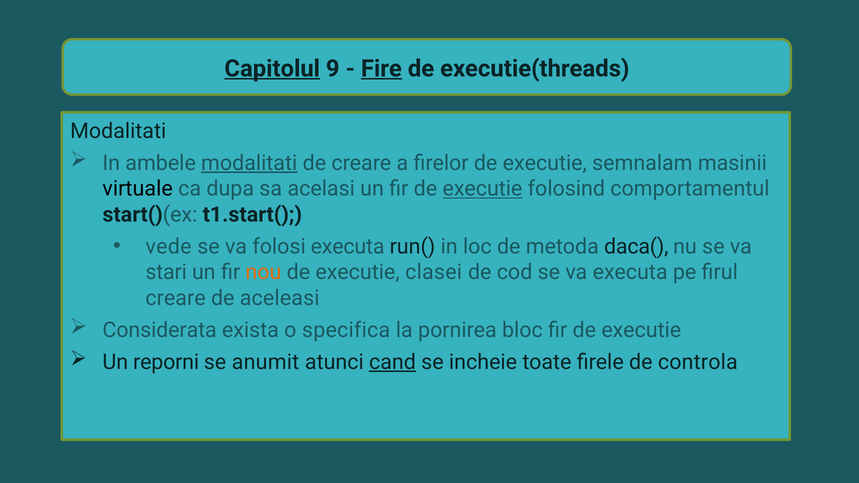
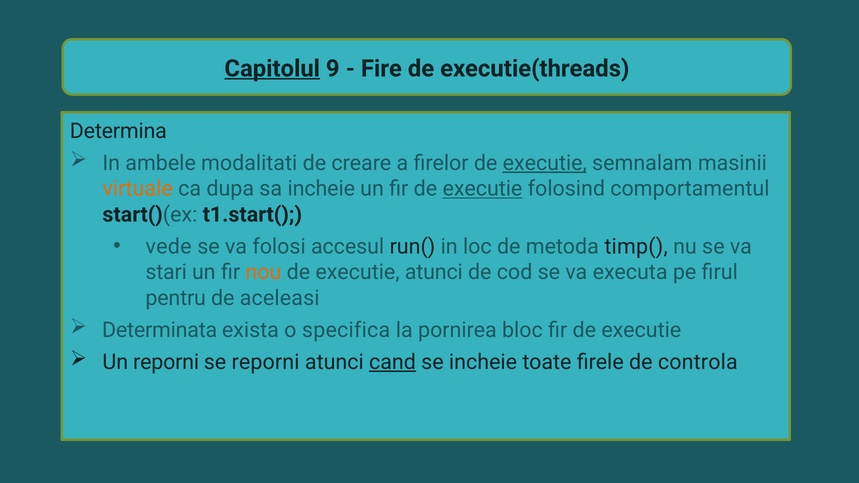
Fire underline: present -> none (381, 69)
Modalitati: Modalitati -> Determina (118, 131)
modalitati underline: present -> none (249, 163)
executie underline: none -> present (545, 163)
virtuale colour: black -> orange (138, 189)
sa acelasi: acelasi -> incheie (321, 189)
folosi executa: executa -> accesul (348, 247)
daca(: daca( -> timp( (636, 247)
executie clasei: clasei -> atunci (434, 272)
creare: creare -> pentru (176, 298)
Considerata: Considerata -> Determinata (160, 330)
se anumit: anumit -> reporni (266, 362)
